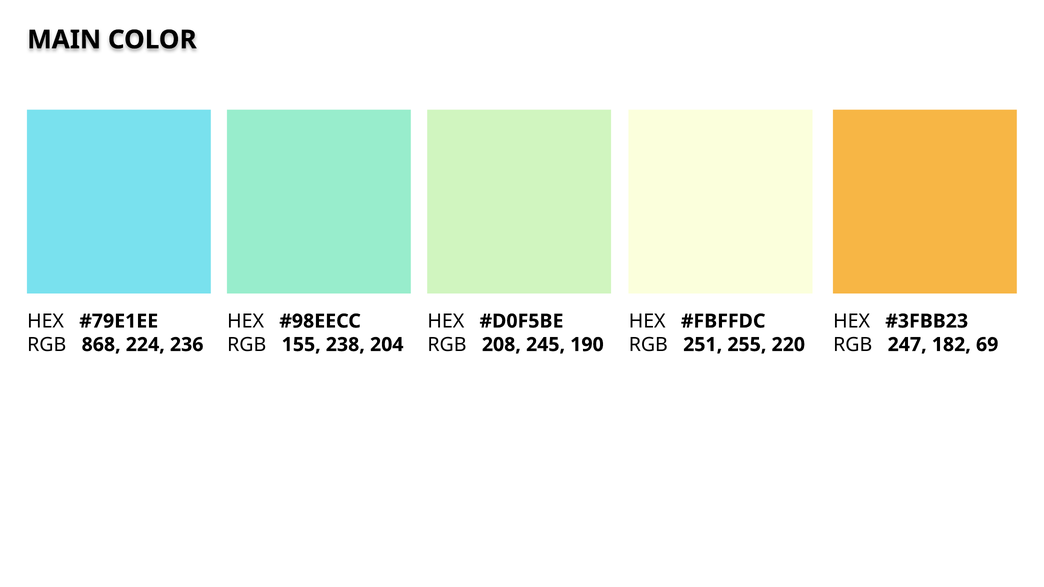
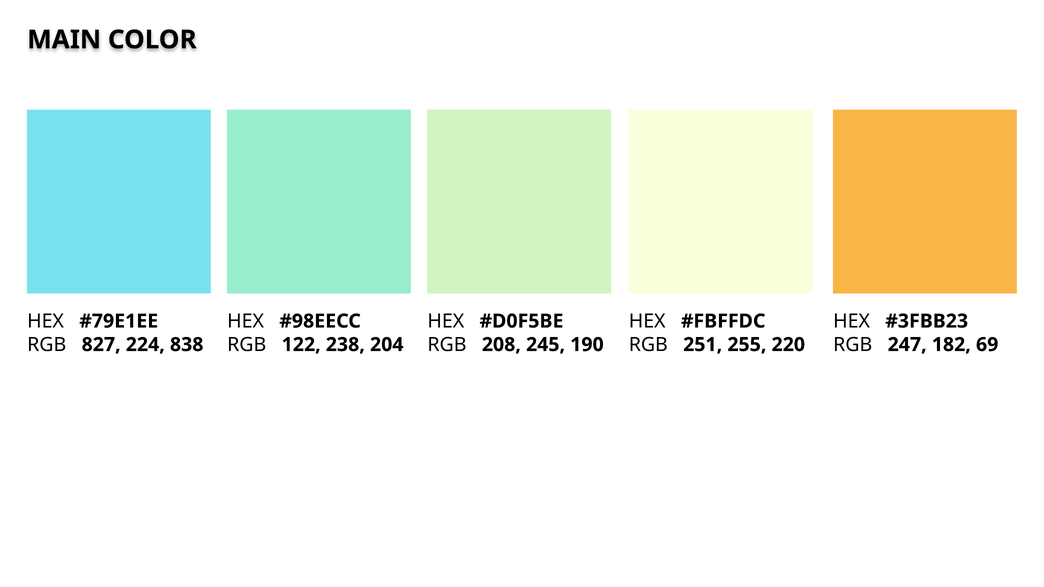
868: 868 -> 827 (101, 345)
236: 236 -> 838 (187, 345)
155: 155 -> 122 (301, 345)
